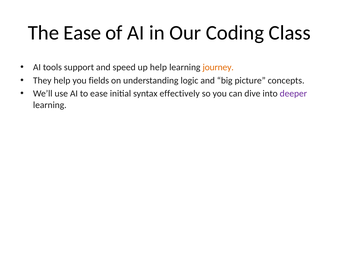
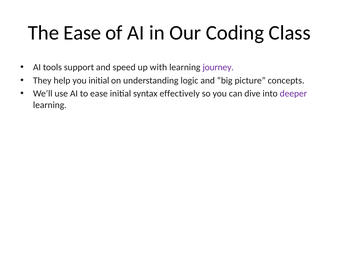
up help: help -> with (158, 67)
journey colour: orange -> purple (218, 67)
you fields: fields -> initial (99, 81)
